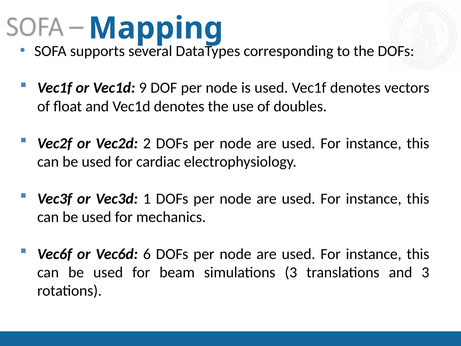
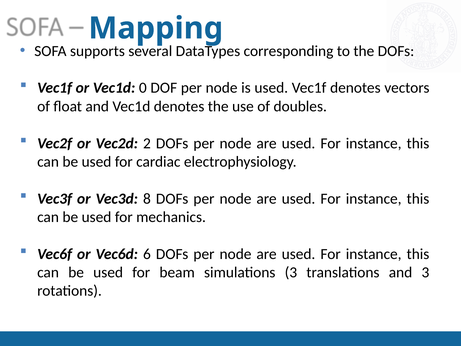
9: 9 -> 0 (143, 88)
1: 1 -> 8 (147, 198)
